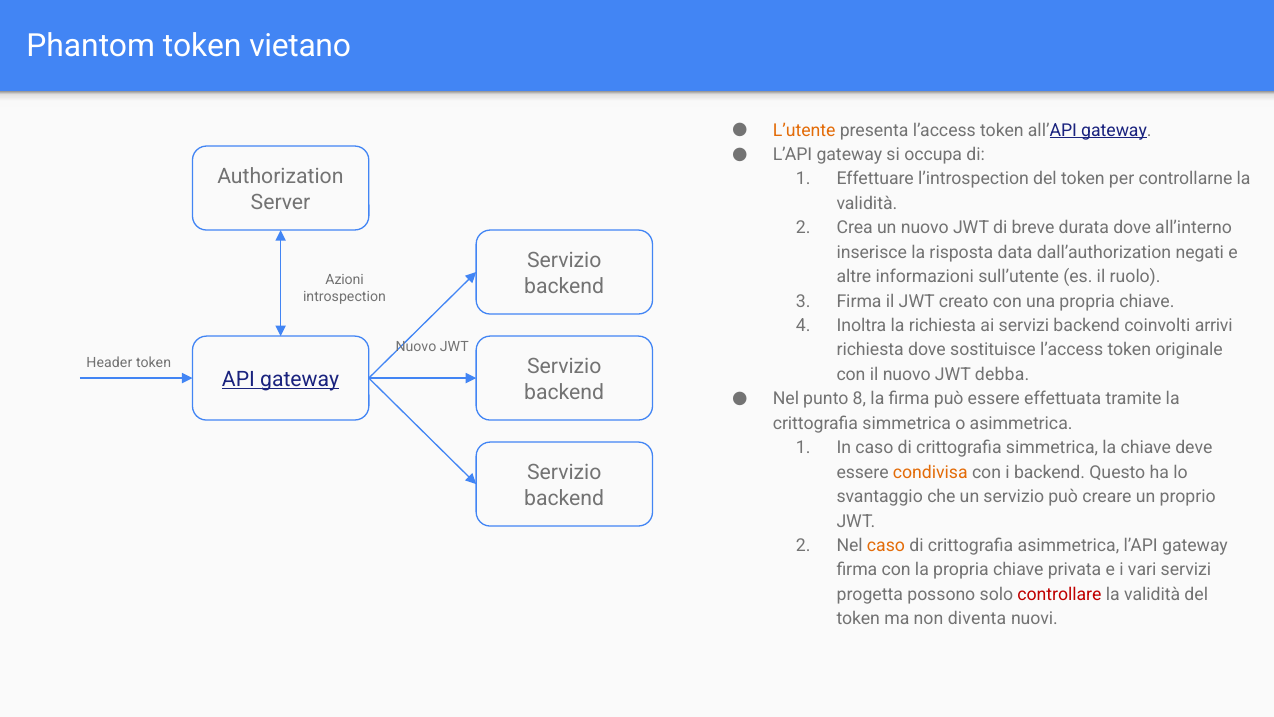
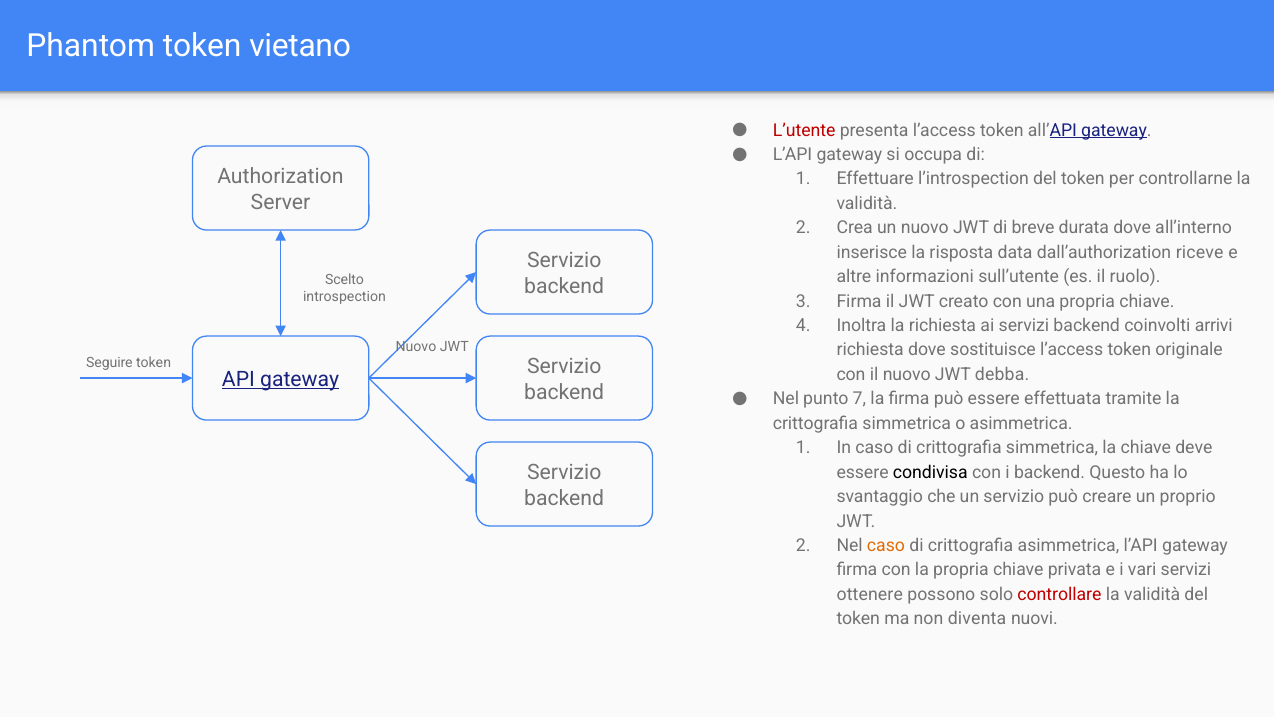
L’utente colour: orange -> red (804, 130)
negati: negati -> riceve (1200, 252)
Azioni: Azioni -> Scelto (345, 279)
Header: Header -> Seguire (109, 363)
8: 8 -> 7 (859, 399)
condivisa colour: orange -> black (930, 472)
progetta: progetta -> ottenere (870, 594)
